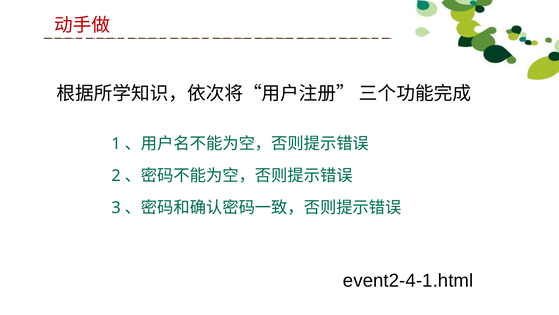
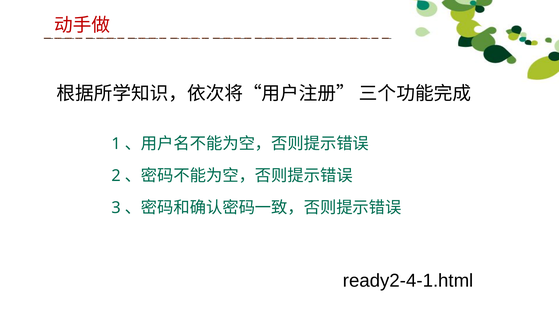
event2-4-1.html: event2-4-1.html -> ready2-4-1.html (408, 280)
